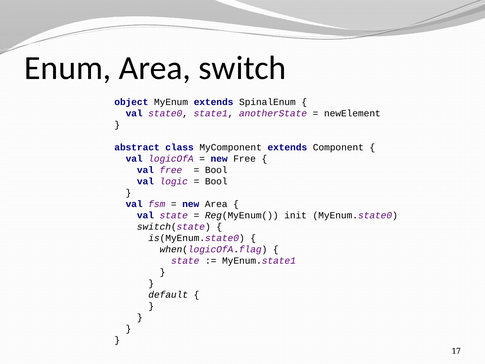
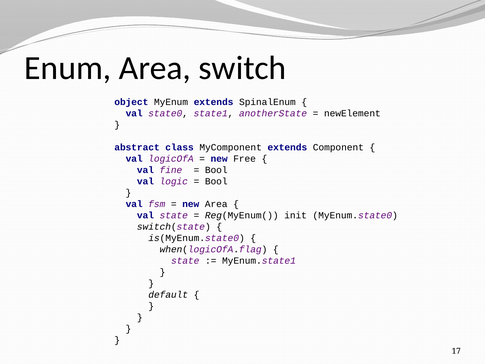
val free: free -> fine (171, 170)
